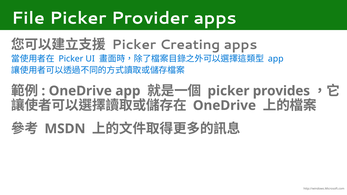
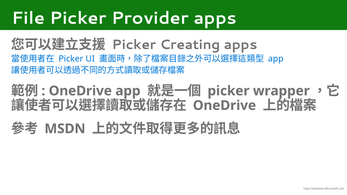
provides: provides -> wrapper (281, 91)
